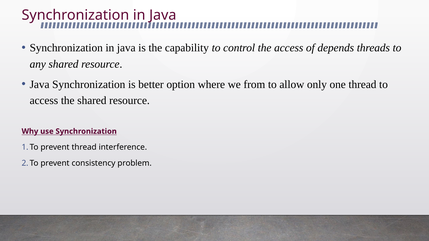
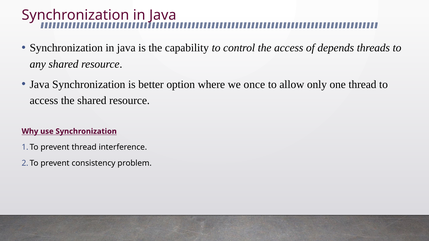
from: from -> once (254, 85)
